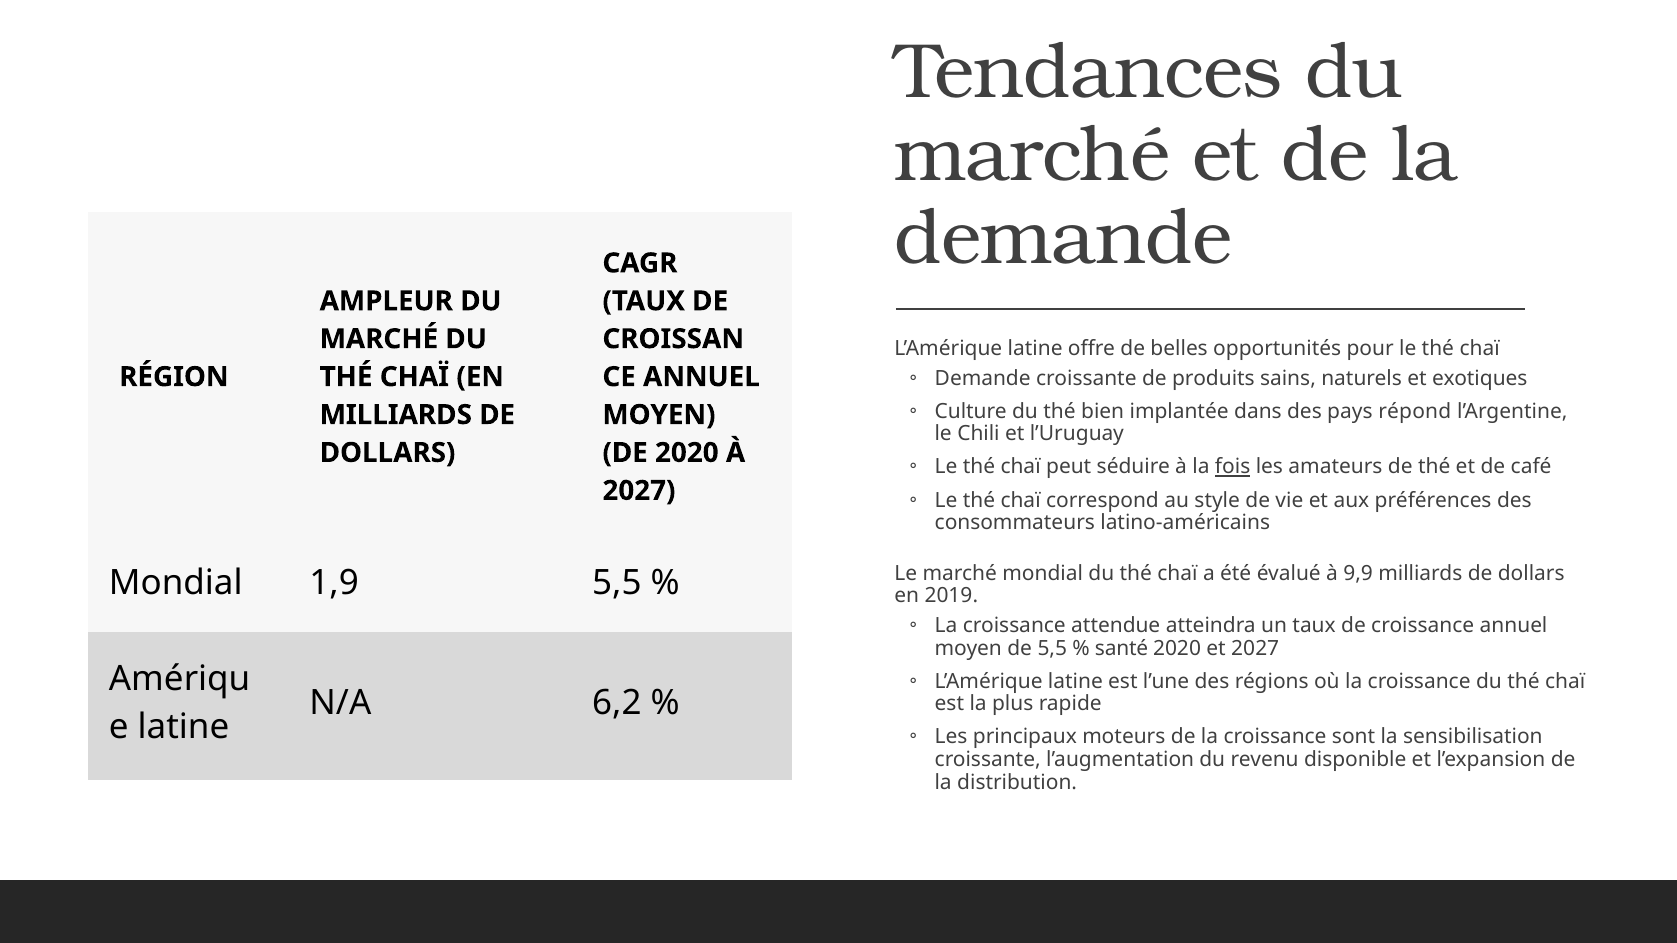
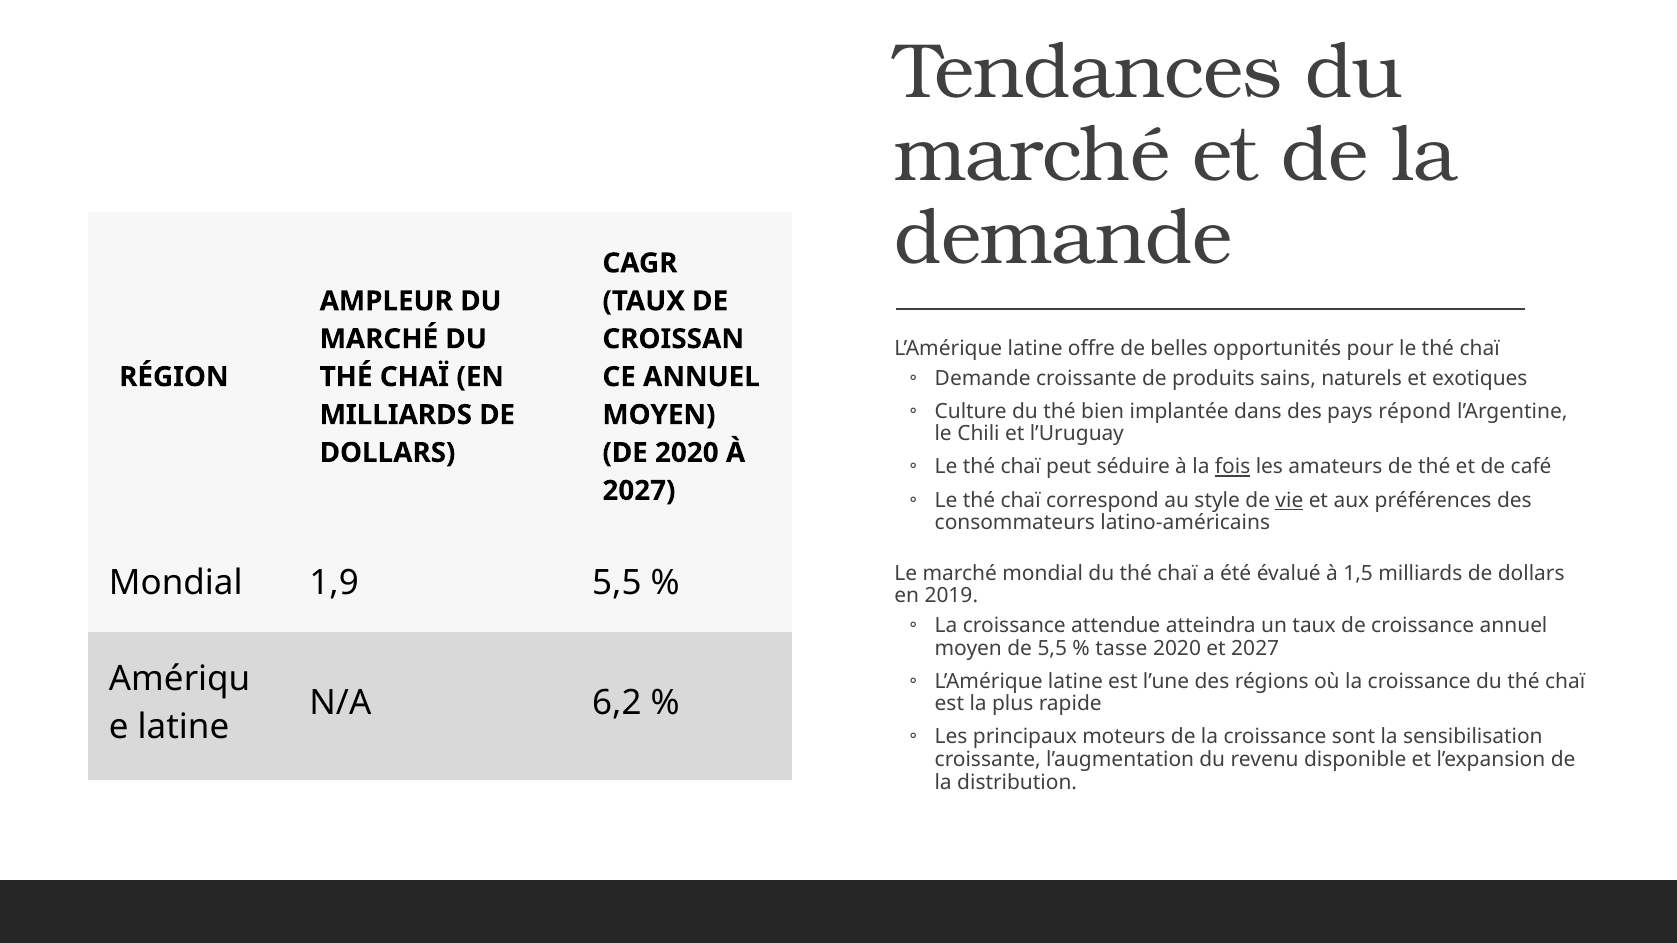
vie underline: none -> present (1289, 500)
9,9: 9,9 -> 1,5 (1358, 573)
santé: santé -> tasse (1121, 648)
